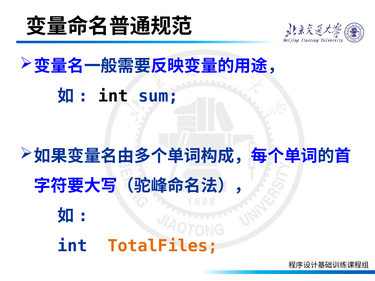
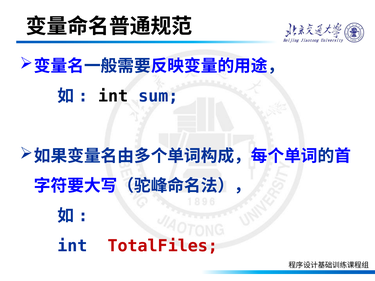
TotalFiles colour: orange -> red (163, 246)
